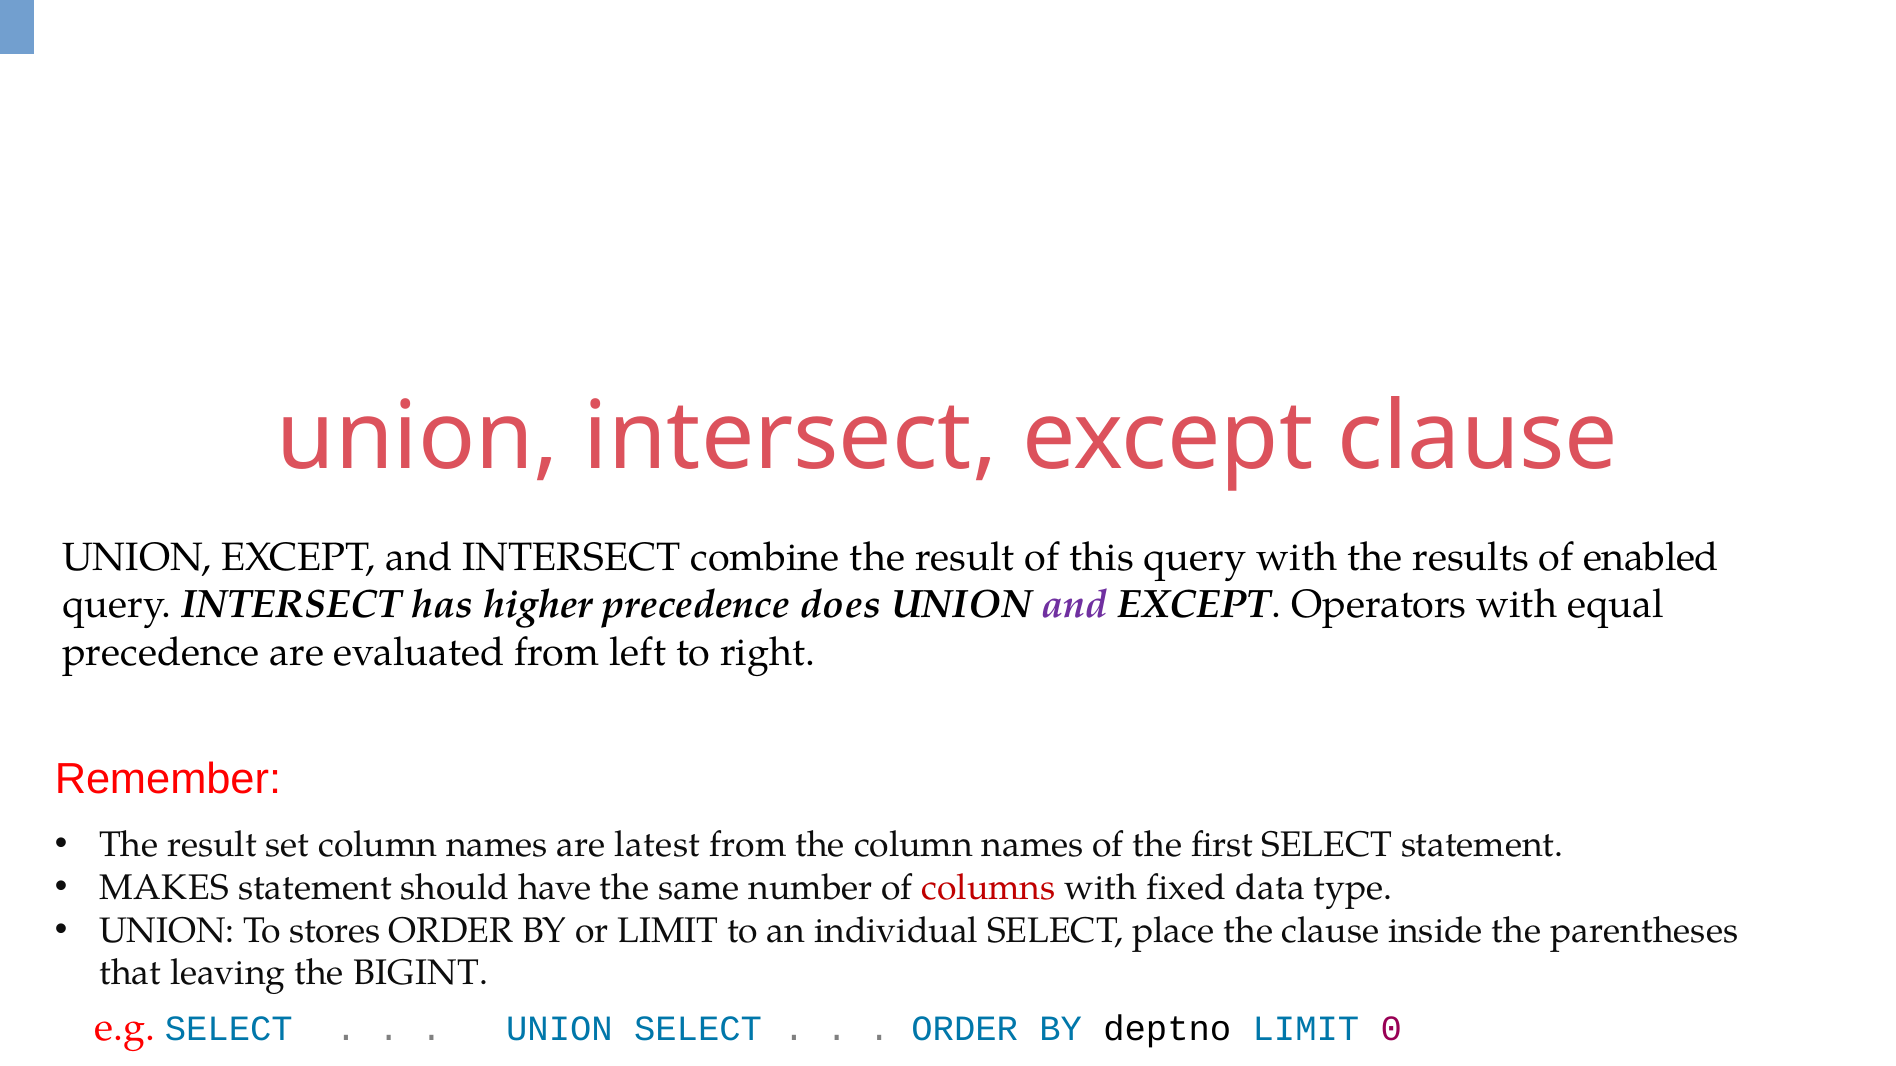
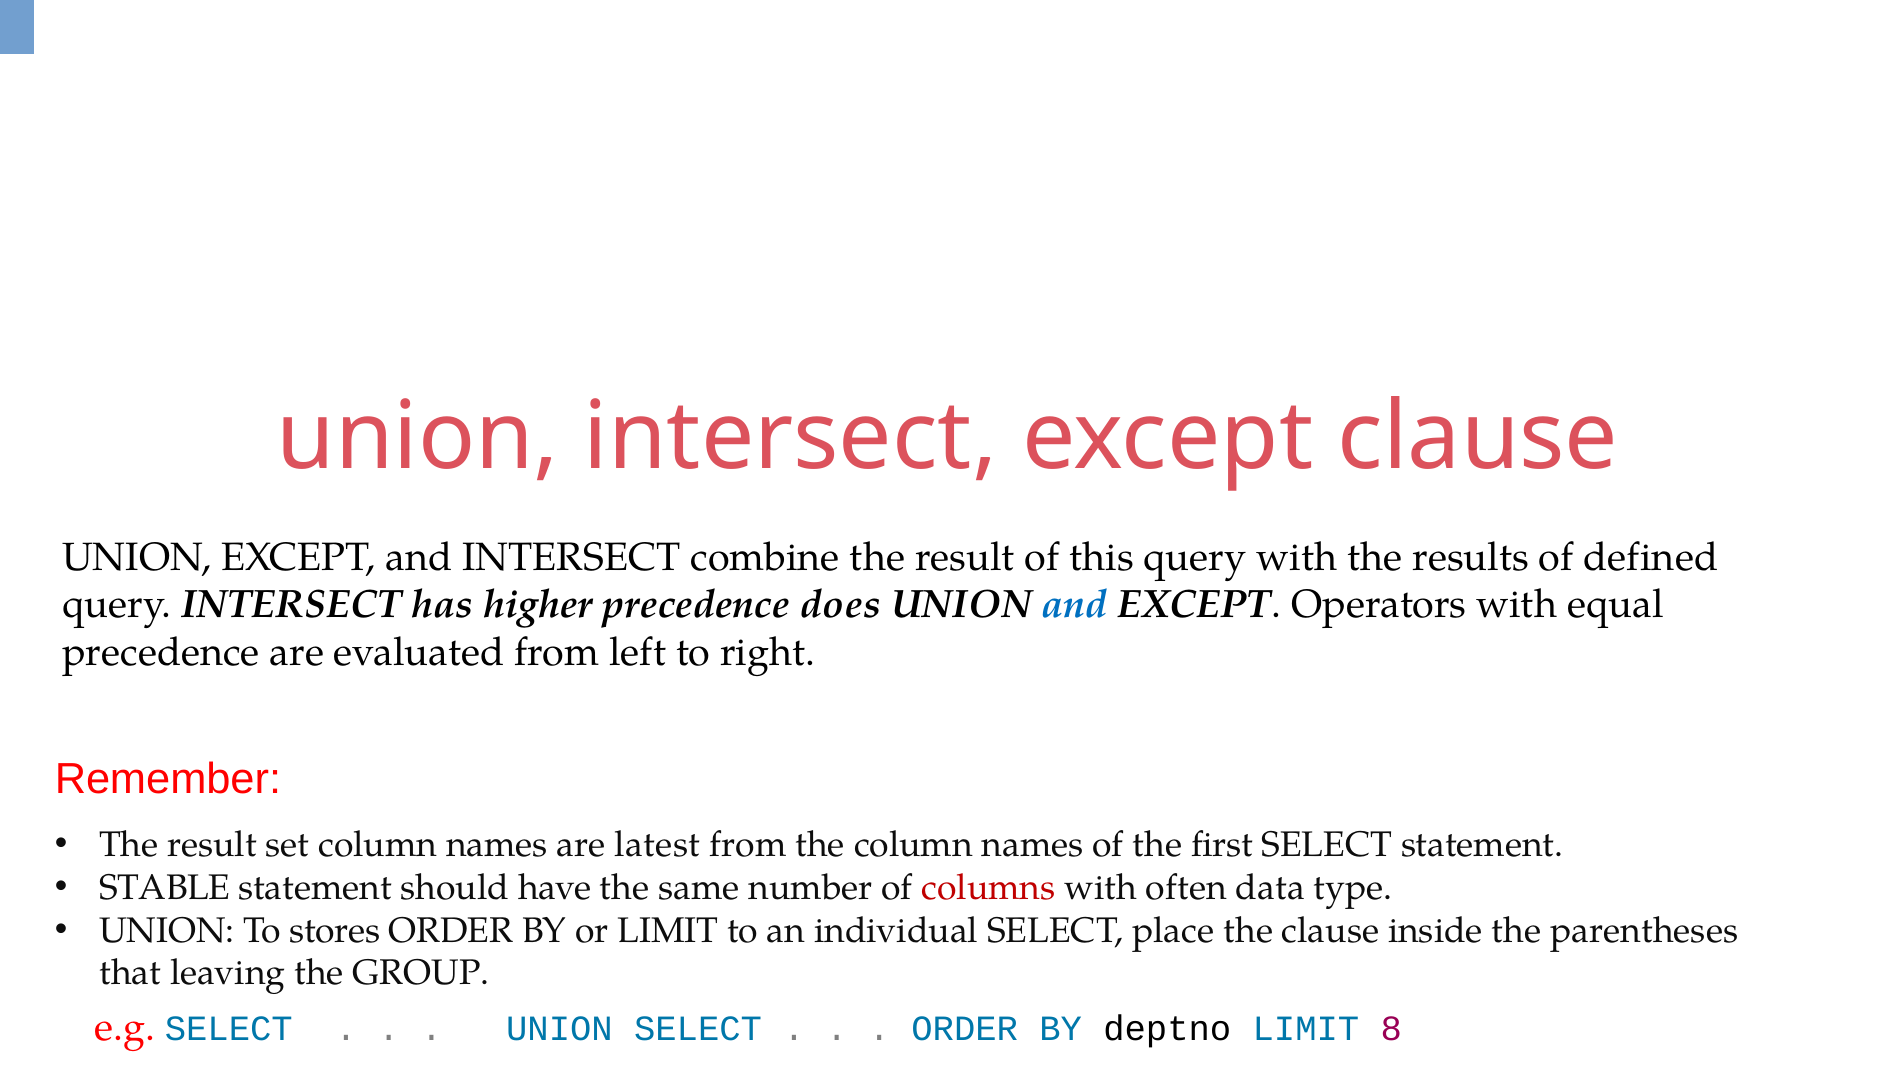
enabled: enabled -> defined (1651, 557)
and colour: purple -> blue (1075, 605)
MAKES: MAKES -> STABLE (165, 888)
fixed: fixed -> often (1187, 888)
BIGINT: BIGINT -> GROUP (421, 973)
0: 0 -> 8 (1391, 1030)
